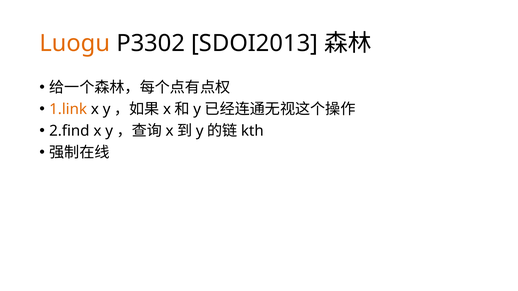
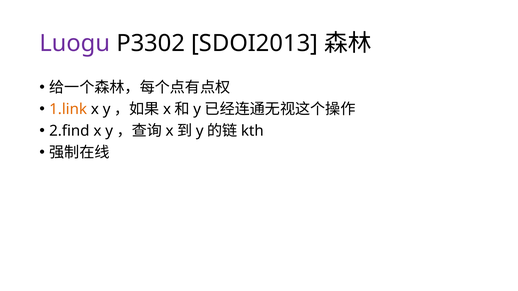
Luogu colour: orange -> purple (75, 44)
